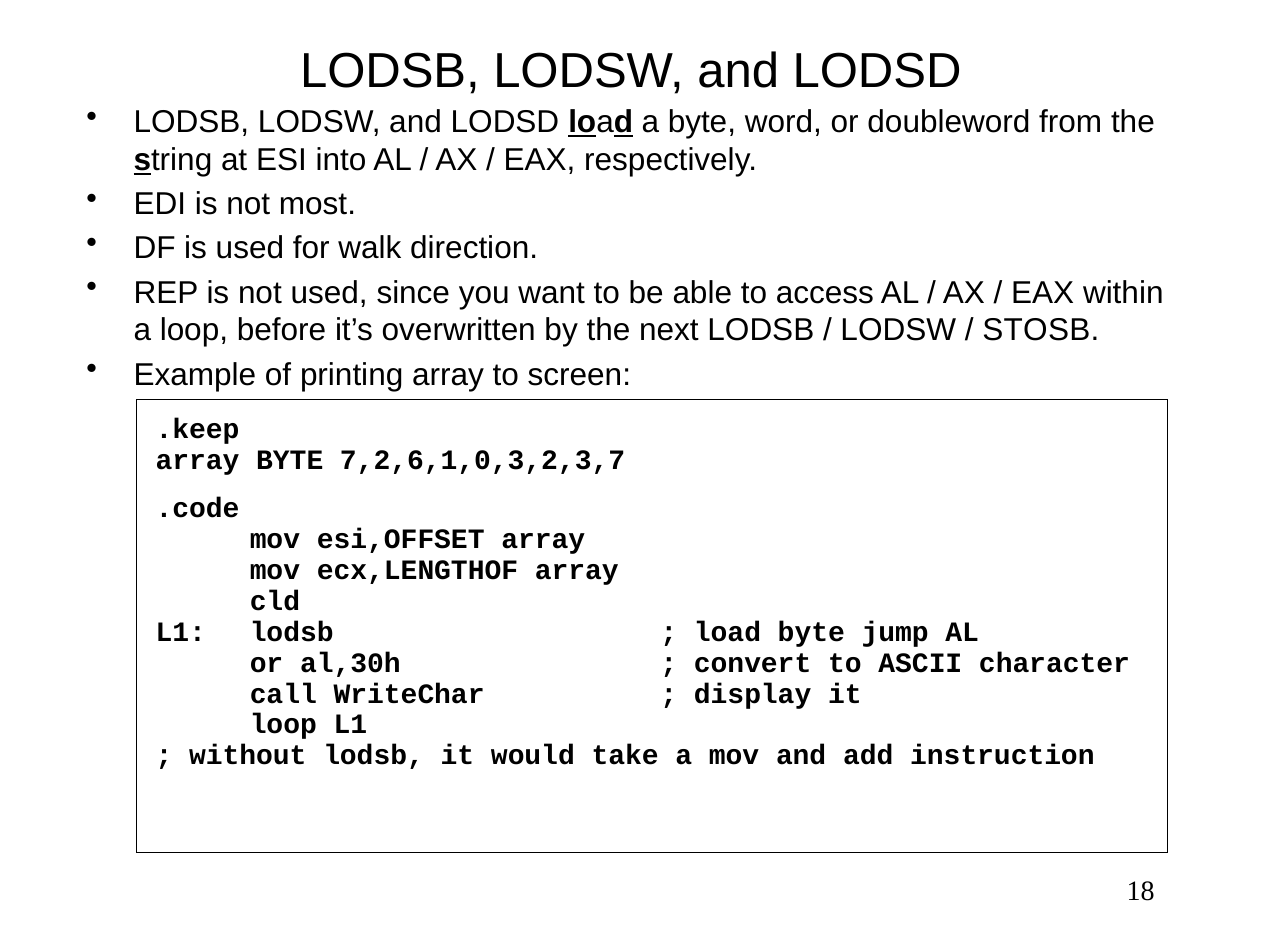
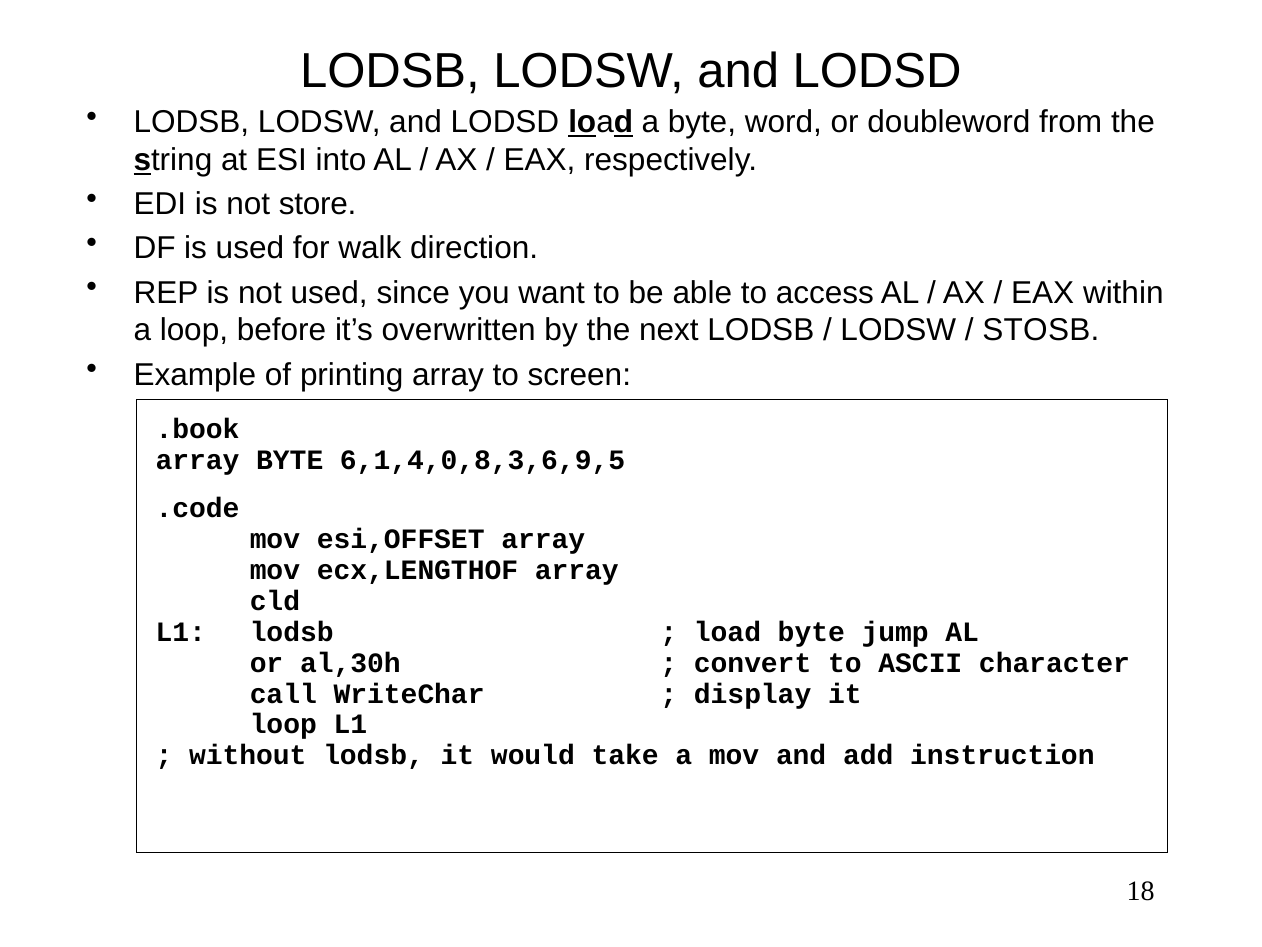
most: most -> store (318, 204)
.keep: .keep -> .book (198, 429)
7,2,6,1,0,3,2,3,7: 7,2,6,1,0,3,2,3,7 -> 6,1,4,0,8,3,6,9,5 (483, 460)
